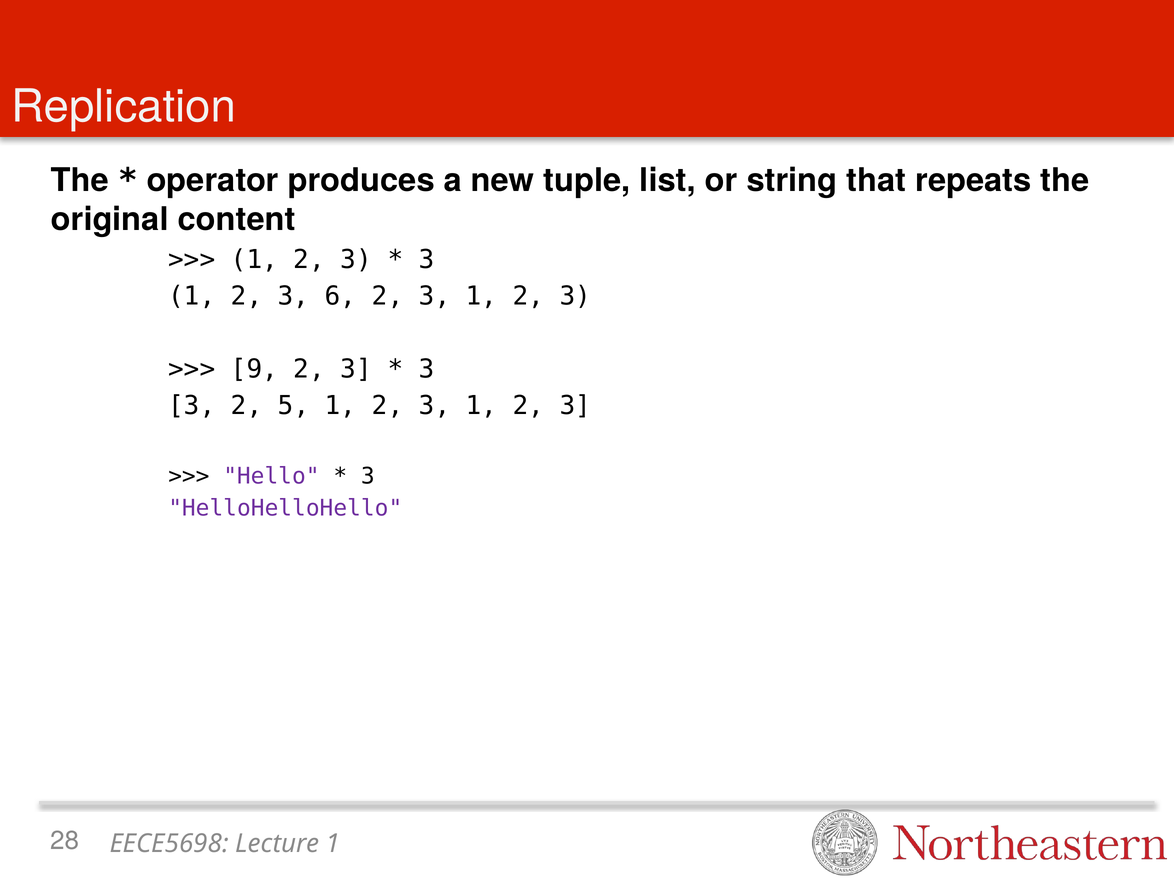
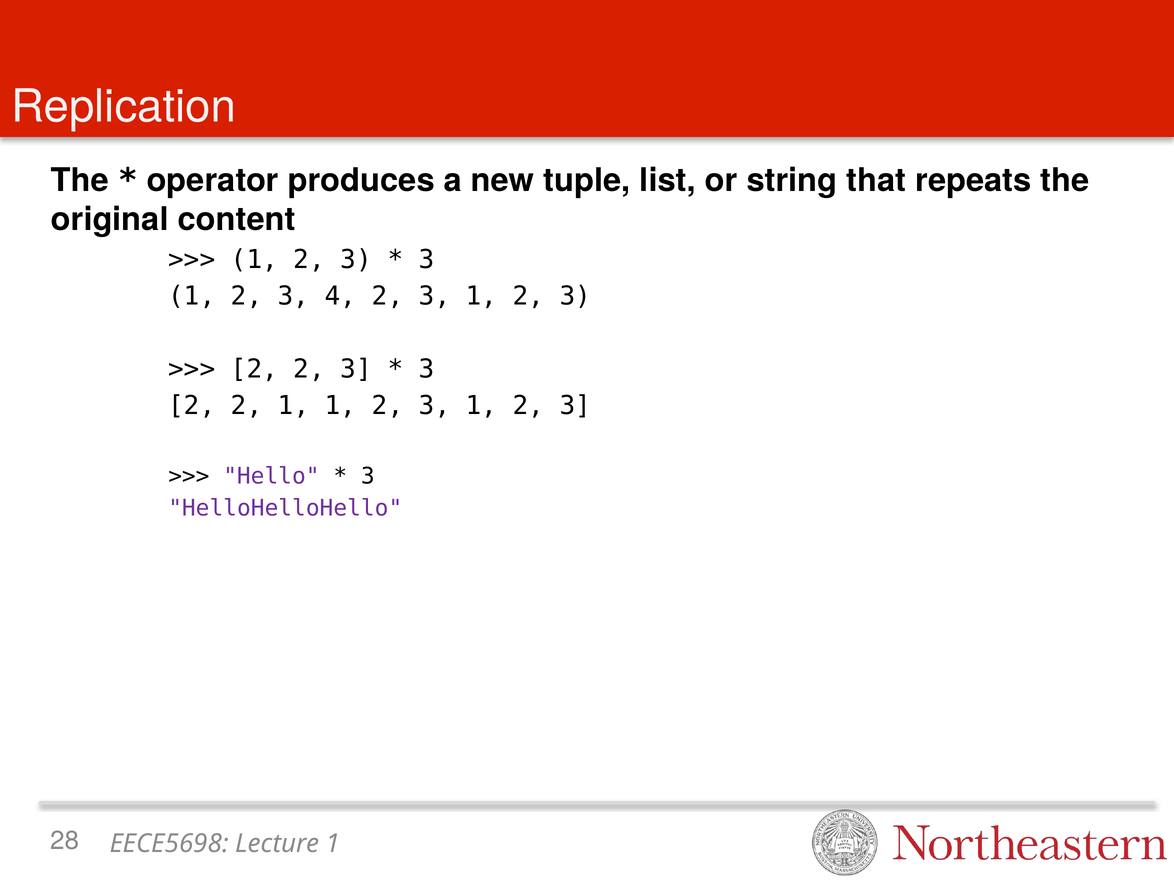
6: 6 -> 4 (340, 296)
9: 9 -> 2 (254, 369)
3: 3 -> 2 (192, 406)
2 5: 5 -> 1 (294, 406)
